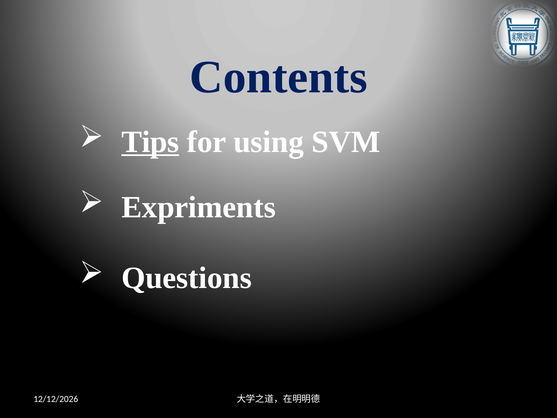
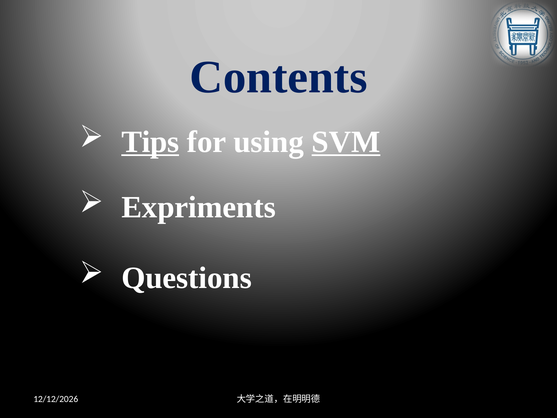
SVM underline: none -> present (346, 142)
